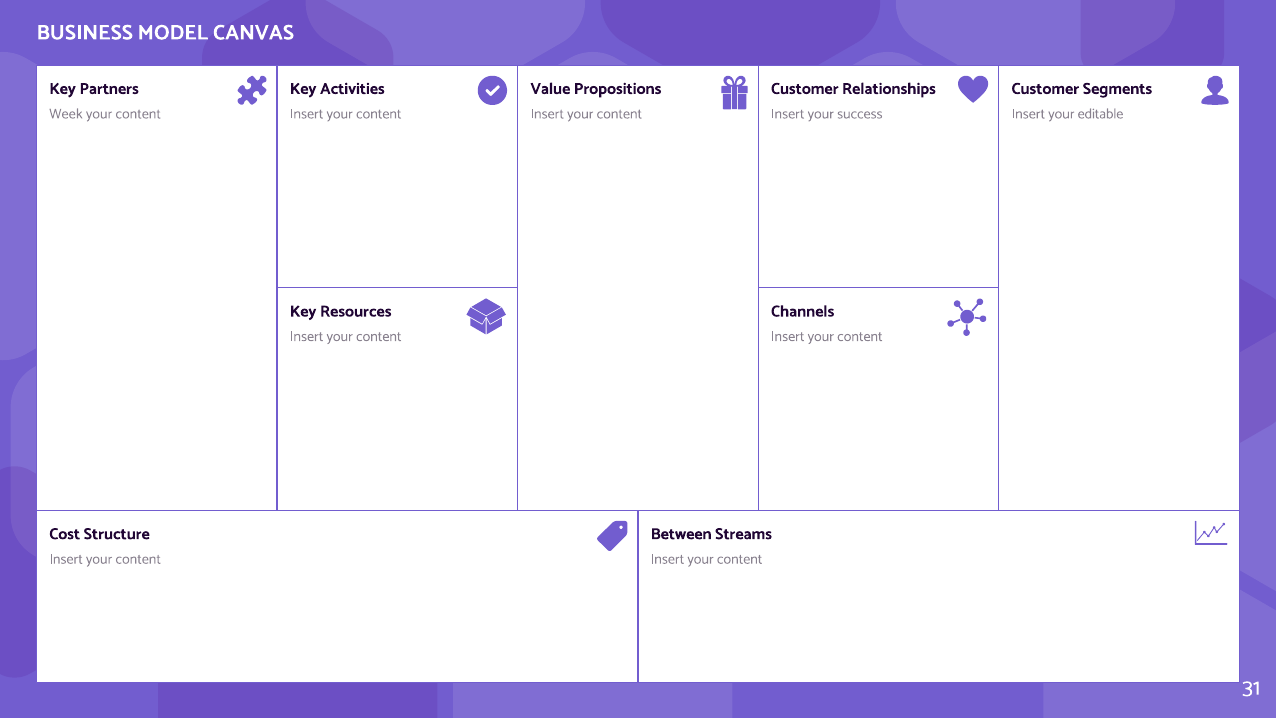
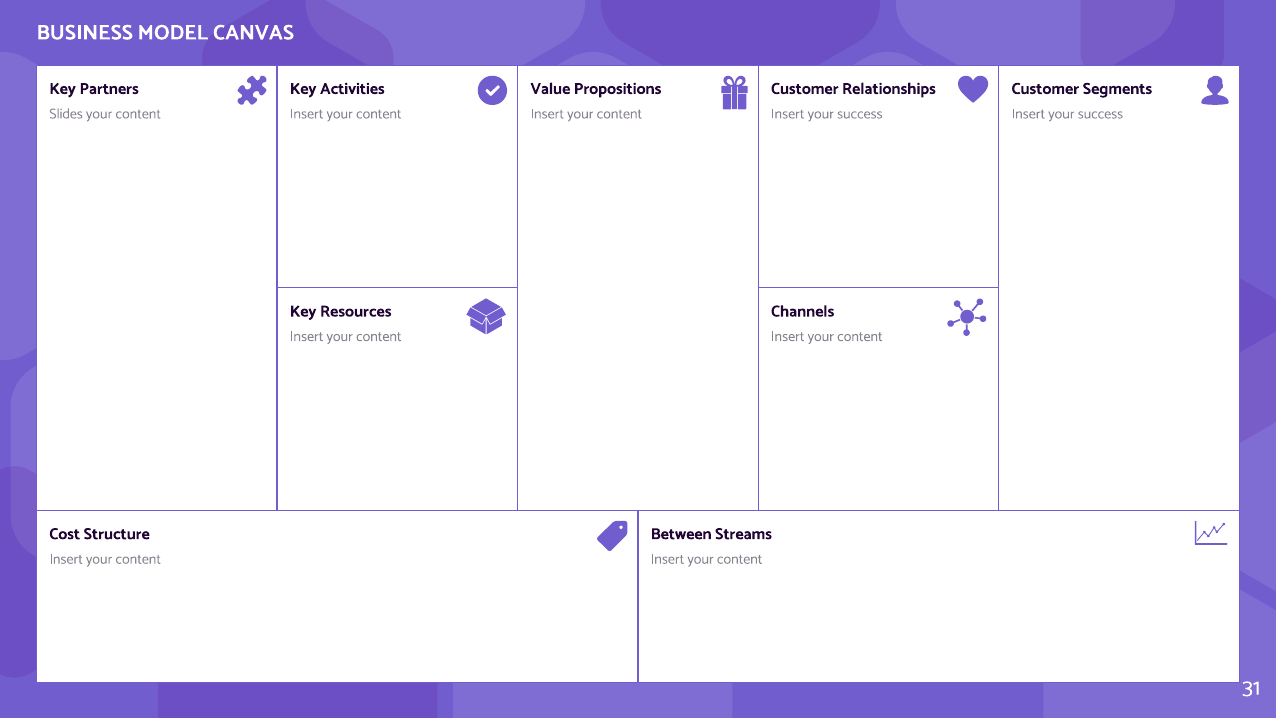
Week: Week -> Slides (66, 114)
editable: editable -> success (1100, 114)
